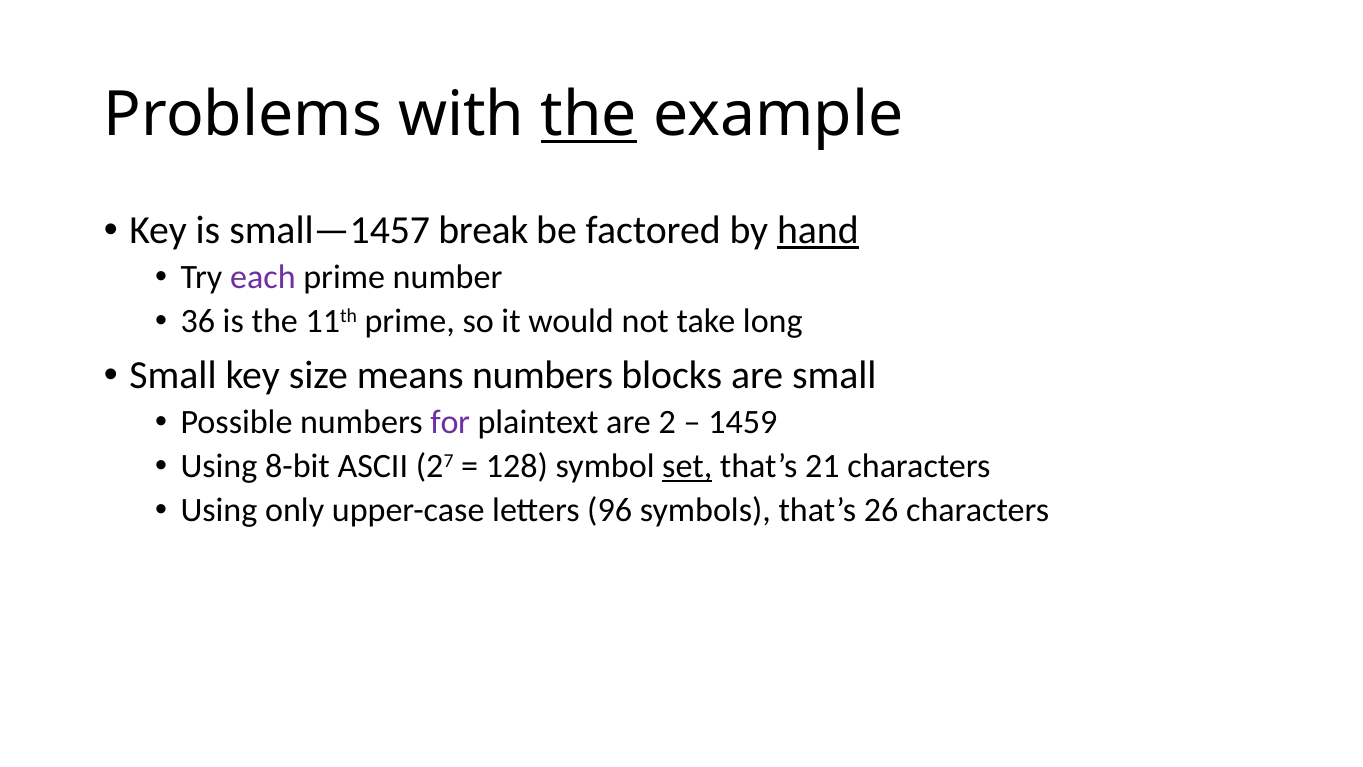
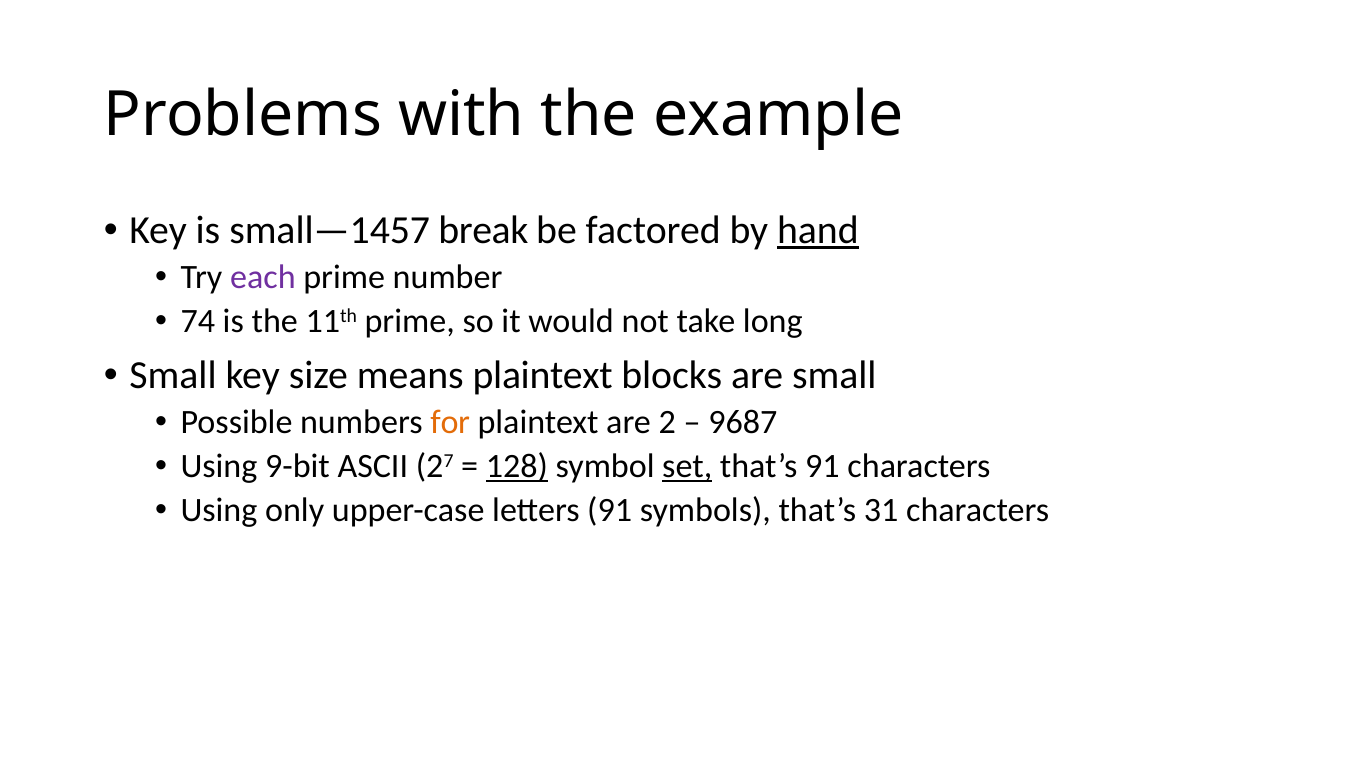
the underline: present -> none (589, 114)
36: 36 -> 74 (198, 321)
means numbers: numbers -> plaintext (543, 375)
for colour: purple -> orange (450, 422)
1459: 1459 -> 9687 (743, 422)
8-bit: 8-bit -> 9-bit (297, 466)
128 underline: none -> present (517, 466)
that’s 21: 21 -> 91 (822, 466)
letters 96: 96 -> 91 (610, 510)
26: 26 -> 31 (881, 510)
